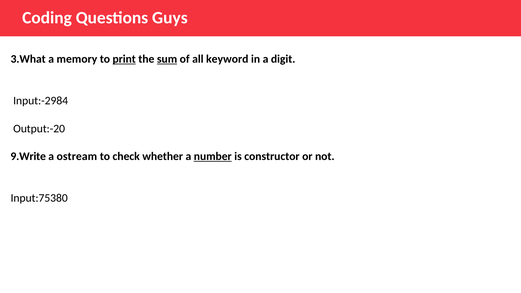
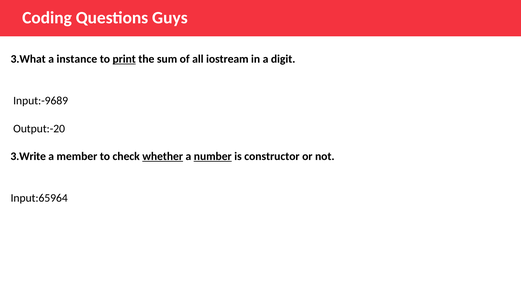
memory: memory -> instance (77, 59)
sum underline: present -> none (167, 59)
keyword: keyword -> iostream (227, 59)
Input:-2984: Input:-2984 -> Input:-9689 (41, 101)
9.Write: 9.Write -> 3.Write (28, 156)
ostream: ostream -> member (77, 156)
whether underline: none -> present (163, 156)
Input:75380: Input:75380 -> Input:65964 (39, 198)
